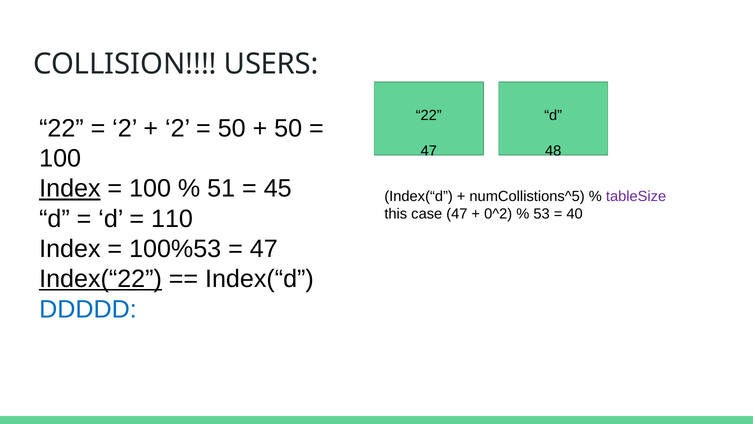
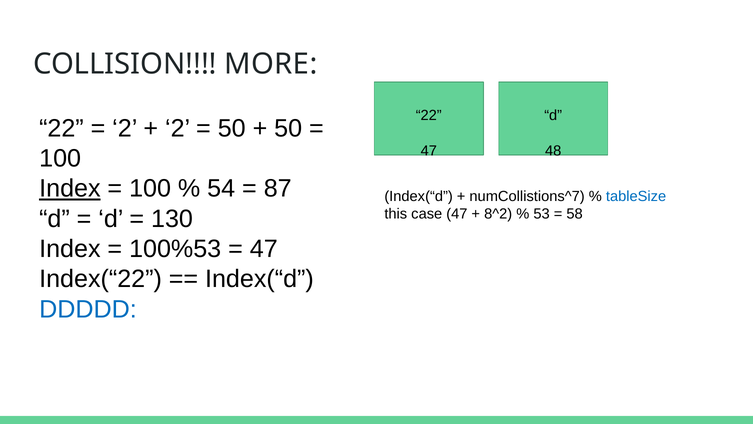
USERS: USERS -> MORE (271, 64)
51: 51 -> 54 (221, 189)
45: 45 -> 87 (278, 189)
numCollistions^5: numCollistions^5 -> numCollistions^7 (527, 196)
tableSize colour: purple -> blue (636, 196)
0^2: 0^2 -> 8^2 (498, 214)
40: 40 -> 58 (575, 214)
110: 110 -> 130 (172, 219)
Index(“22 underline: present -> none (101, 279)
